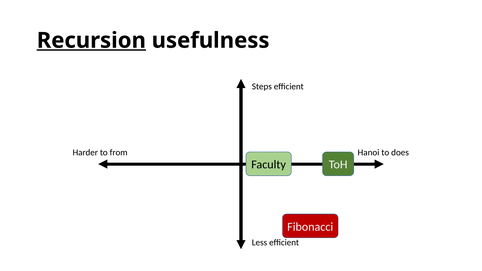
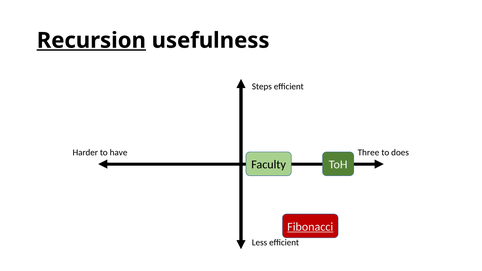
from: from -> have (119, 153)
Hanoi: Hanoi -> Three (368, 153)
Fibonacci underline: none -> present (310, 227)
